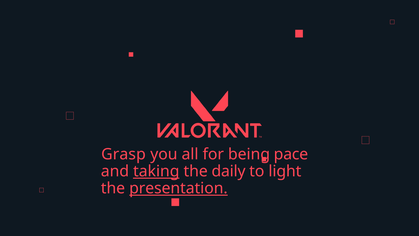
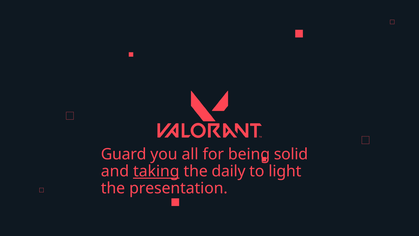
Grasp: Grasp -> Guard (124, 154)
pace: pace -> solid (291, 154)
presentation underline: present -> none (178, 188)
